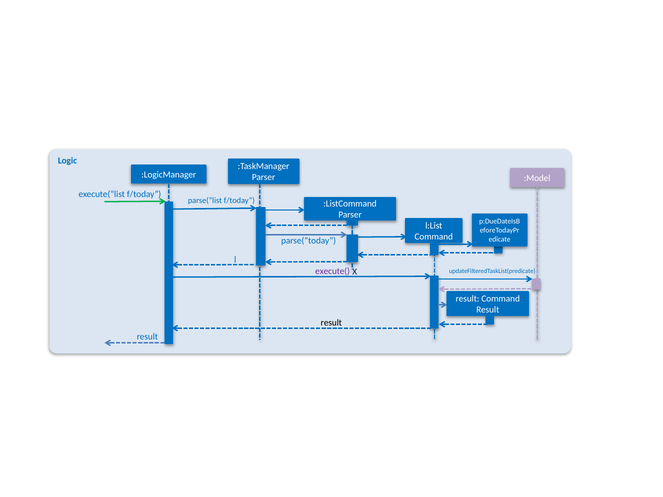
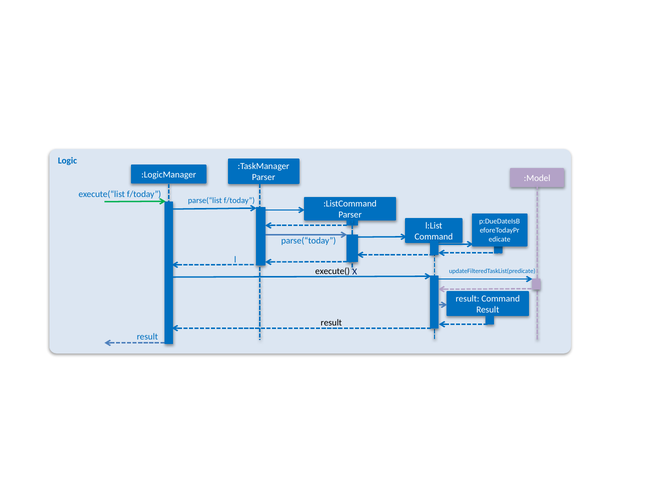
execute( colour: purple -> black (333, 271)
